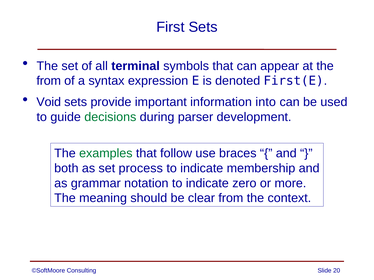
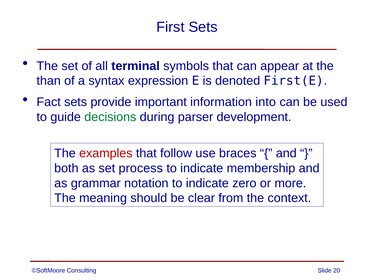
from: from -> than (49, 81)
Void: Void -> Fact (49, 102)
examples colour: green -> red (106, 154)
